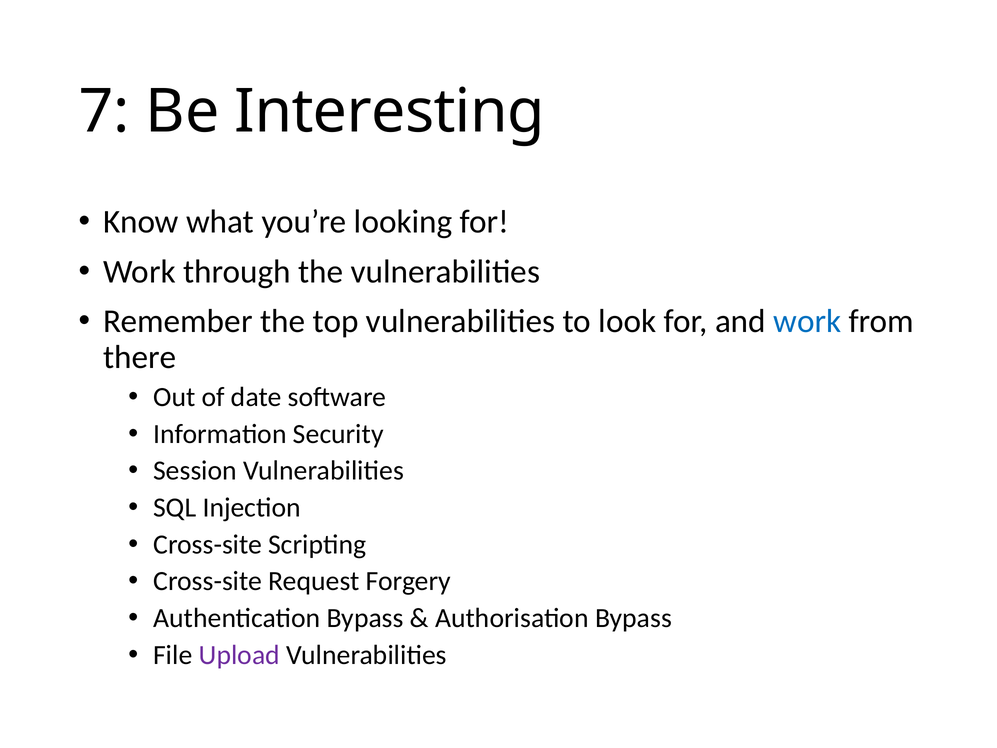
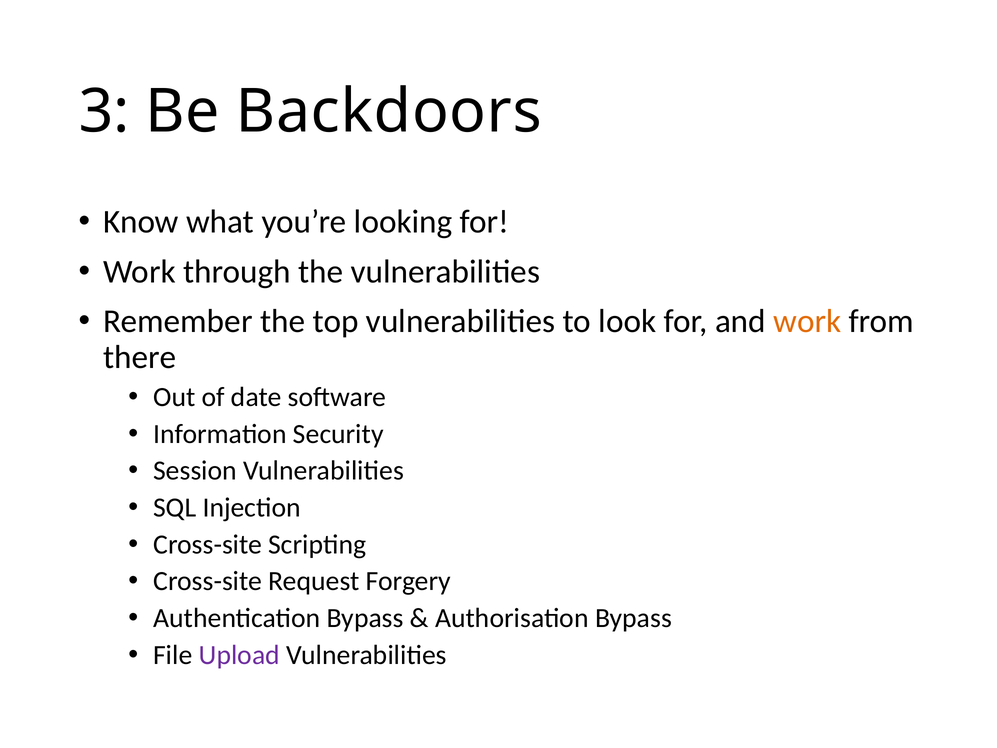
7: 7 -> 3 (104, 112)
Interesting: Interesting -> Backdoors (389, 112)
work colour: blue -> orange (807, 321)
